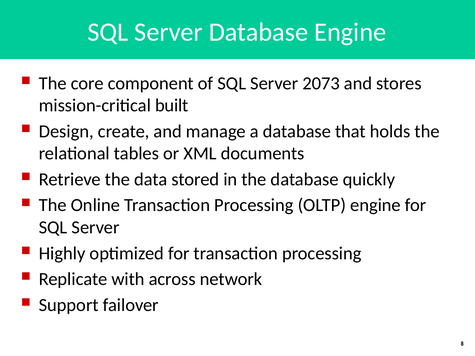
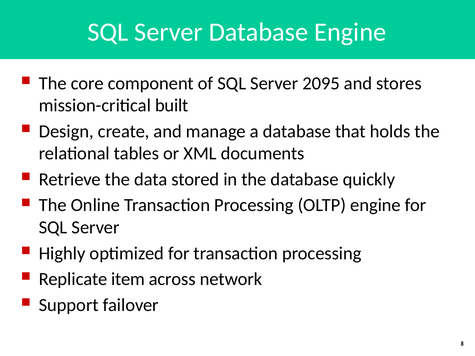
2073: 2073 -> 2095 (321, 83)
with: with -> item (128, 279)
